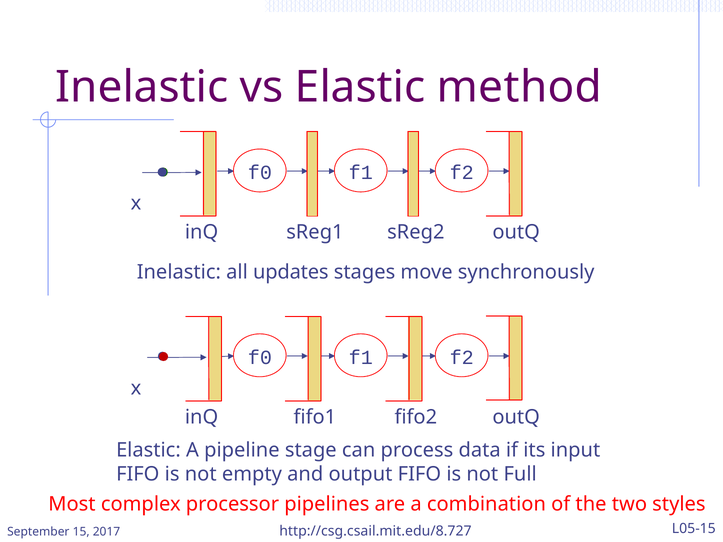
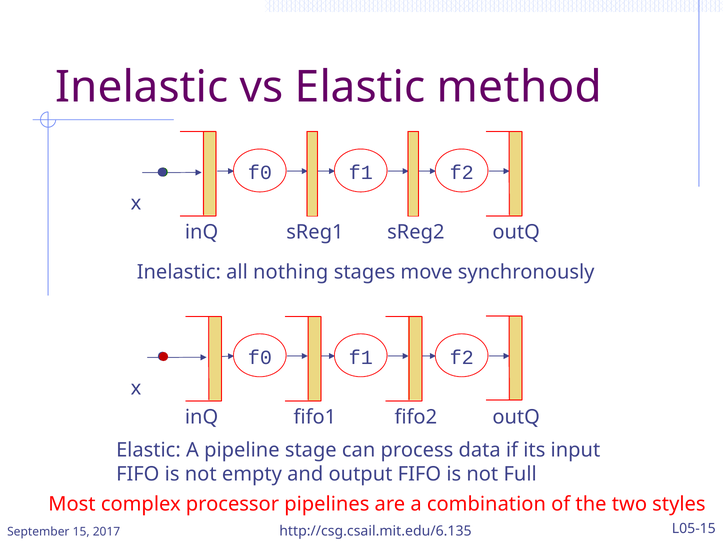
updates: updates -> nothing (291, 272)
http://csg.csail.mit.edu/8.727: http://csg.csail.mit.edu/8.727 -> http://csg.csail.mit.edu/6.135 (375, 531)
